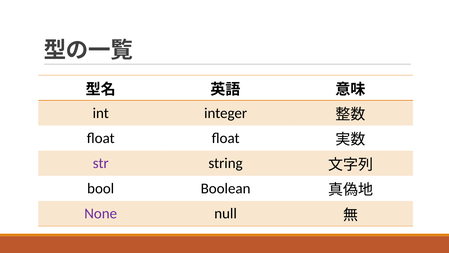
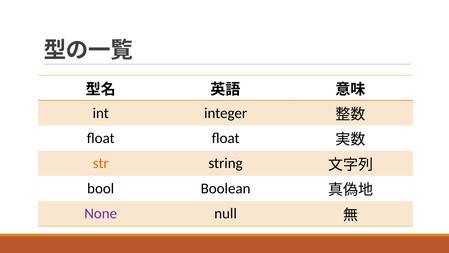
str colour: purple -> orange (101, 163)
